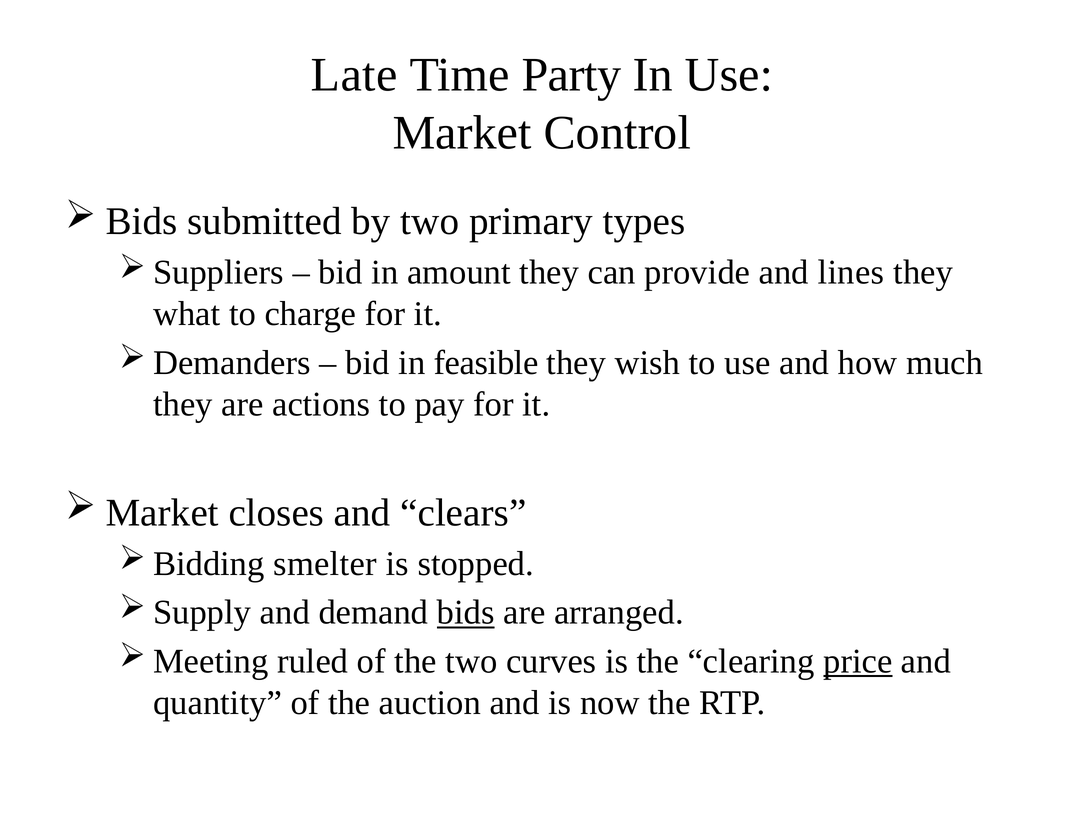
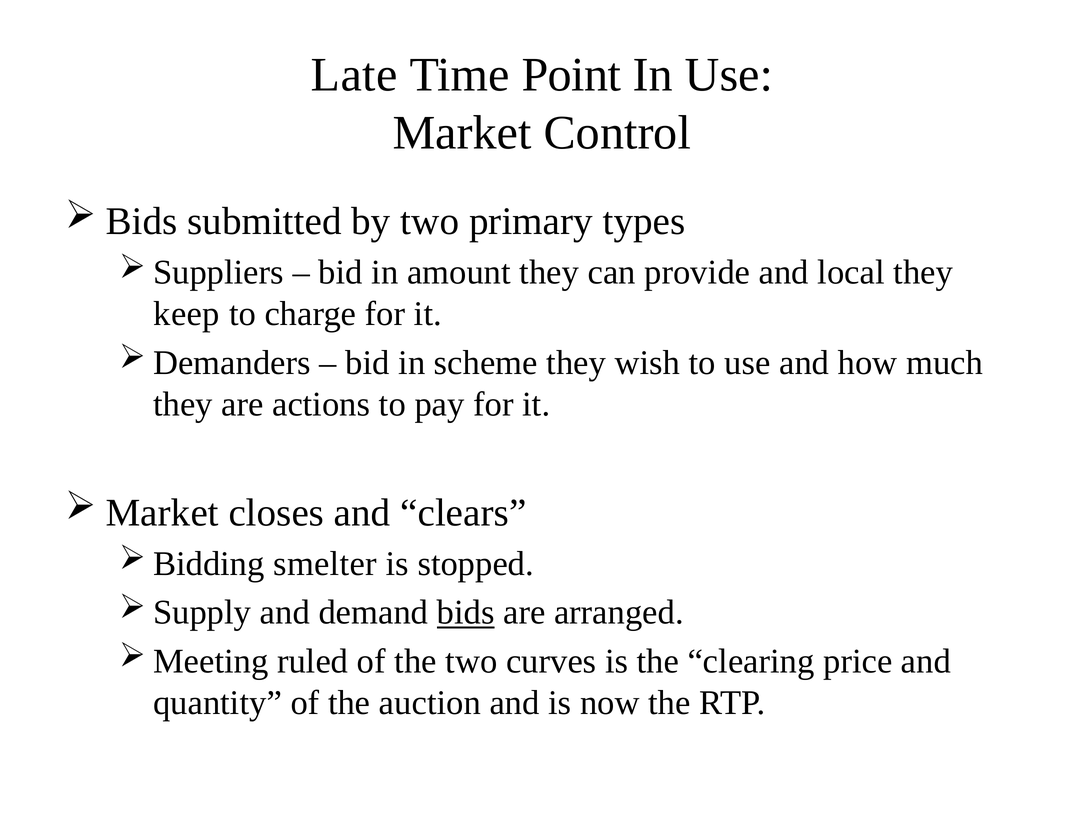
Party: Party -> Point (571, 75)
lines: lines -> local (851, 272)
what: what -> keep (187, 314)
feasible: feasible -> scheme (486, 363)
price underline: present -> none (858, 661)
